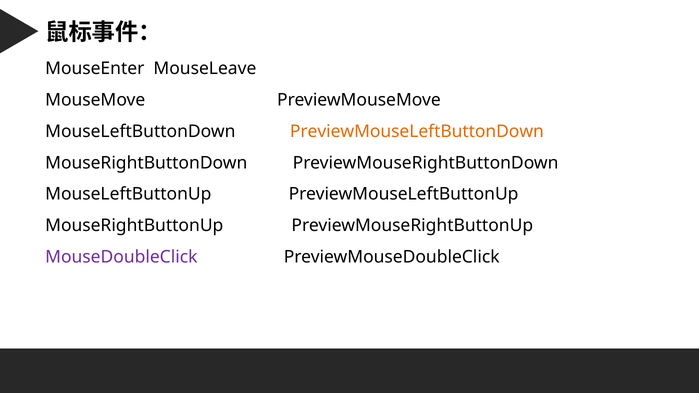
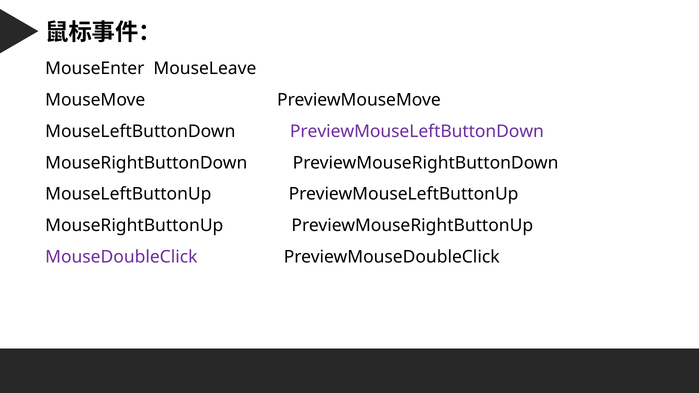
PreviewMouseLeftButtonDown colour: orange -> purple (417, 131)
